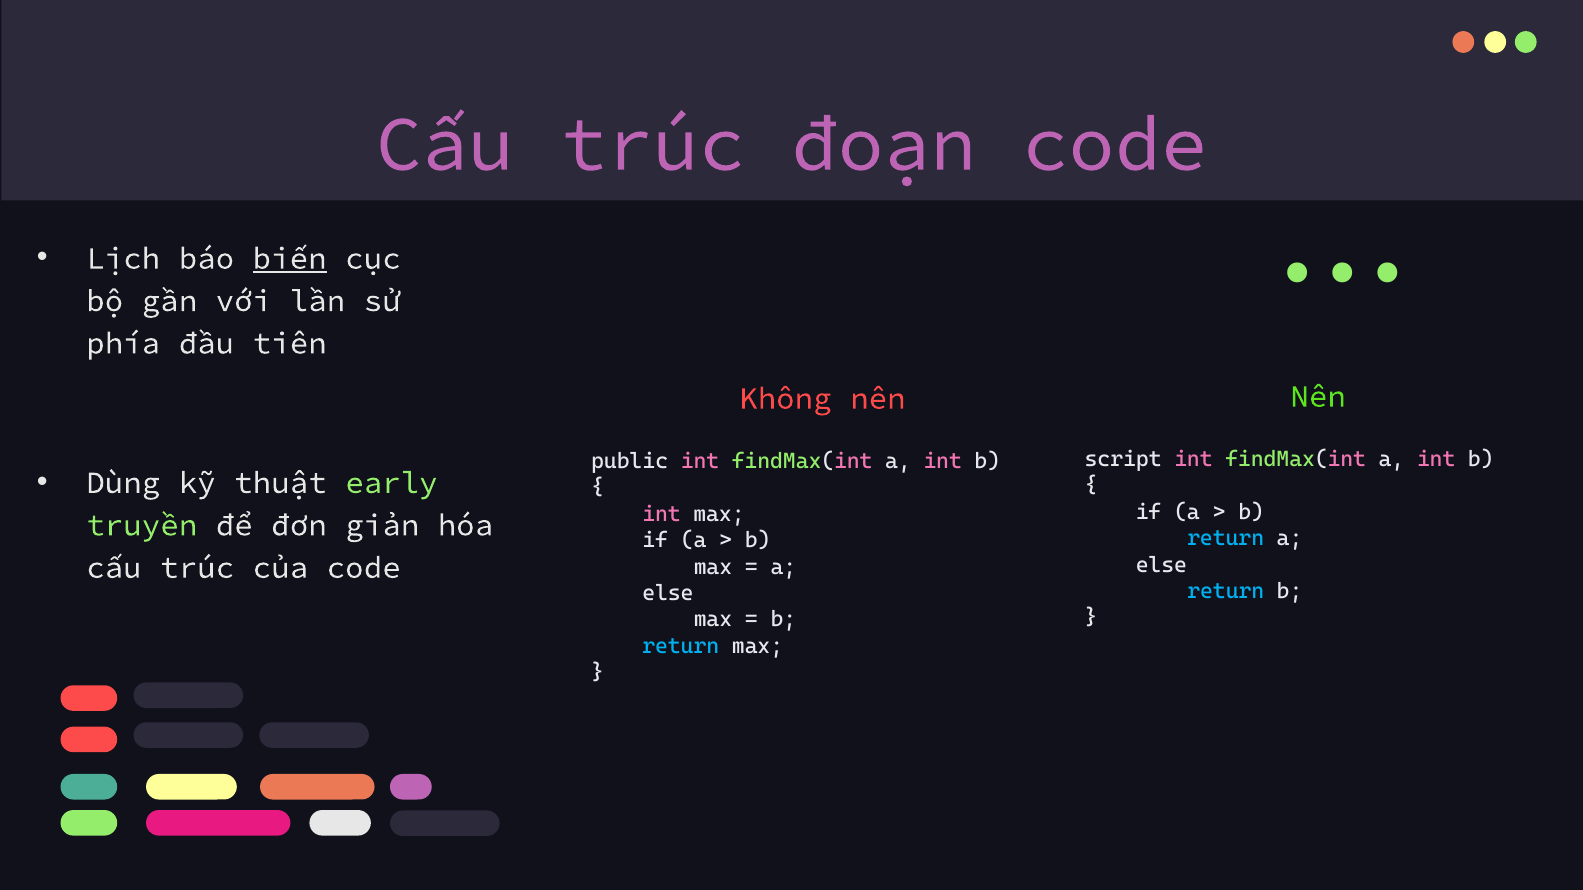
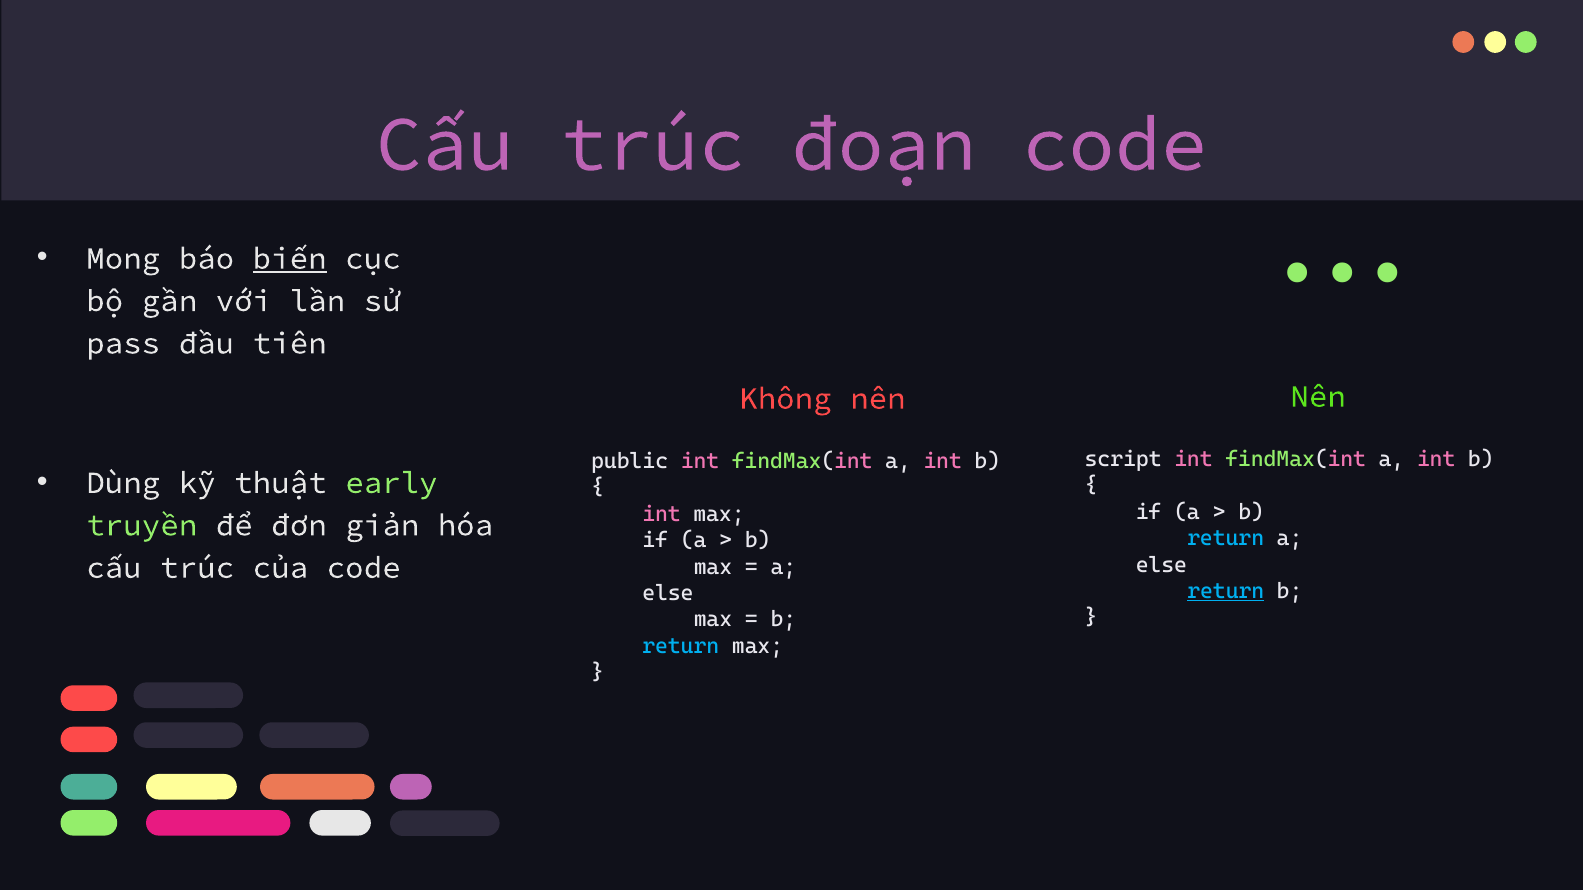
Lịch: Lịch -> Mong (123, 259)
phía: phía -> pass (123, 343)
return underline: none -> present (1226, 592)
